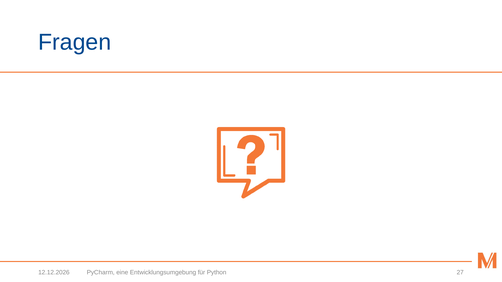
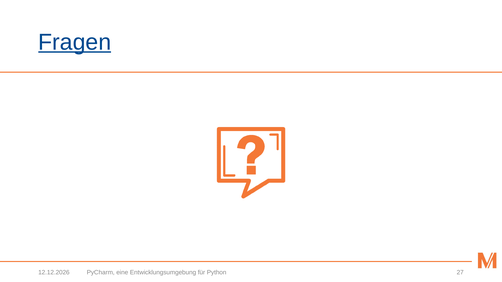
Fragen underline: none -> present (75, 42)
